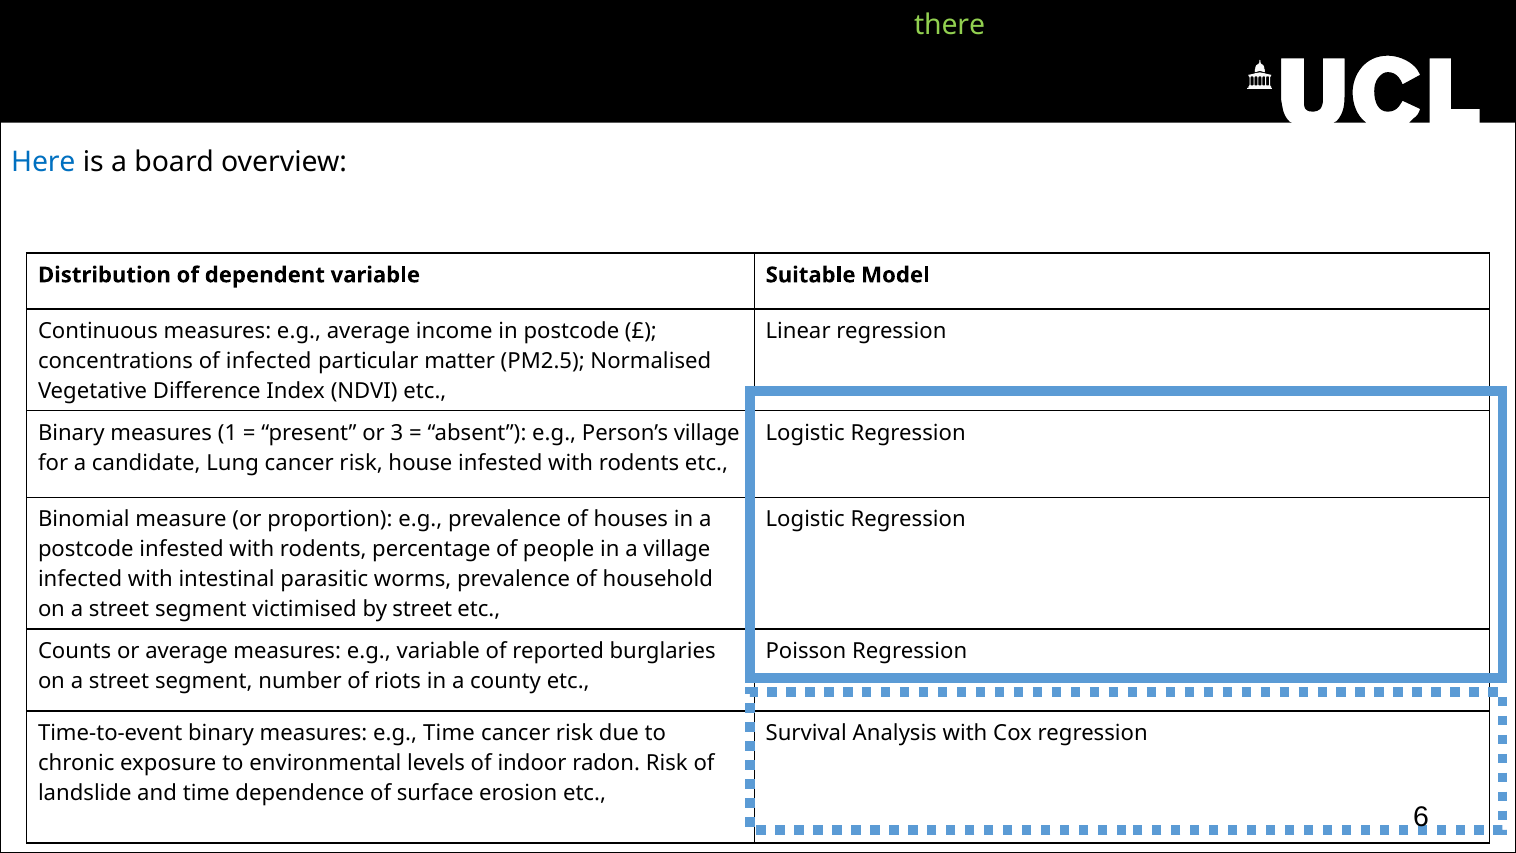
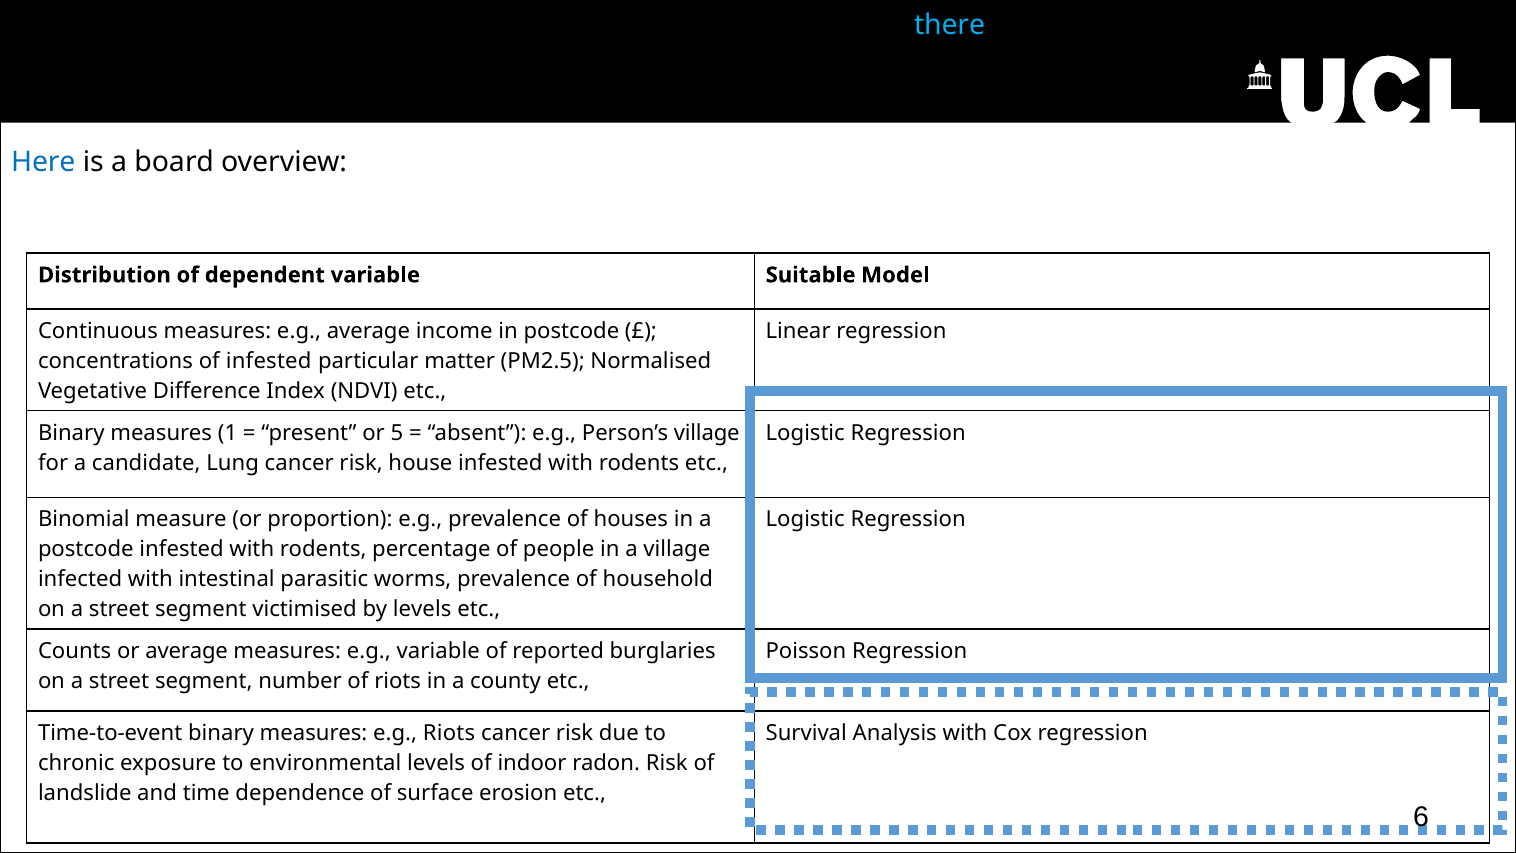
there colour: light green -> light blue (950, 25)
of infected: infected -> infested (269, 361)
3: 3 -> 5 (397, 433)
by street: street -> levels (422, 609)
e.g Time: Time -> Riots (449, 733)
